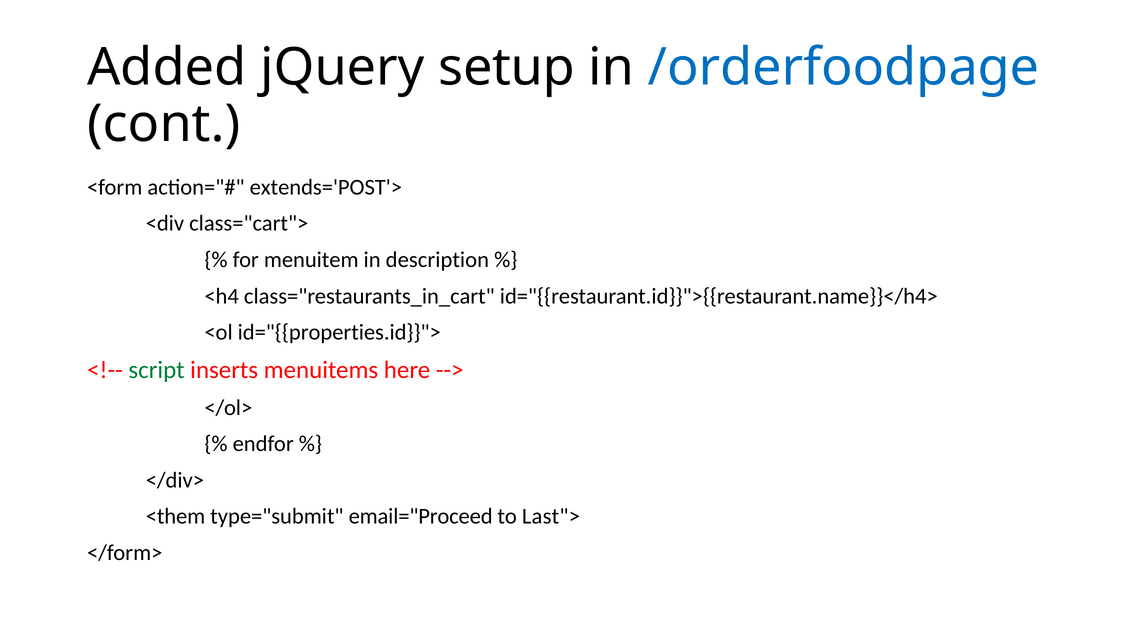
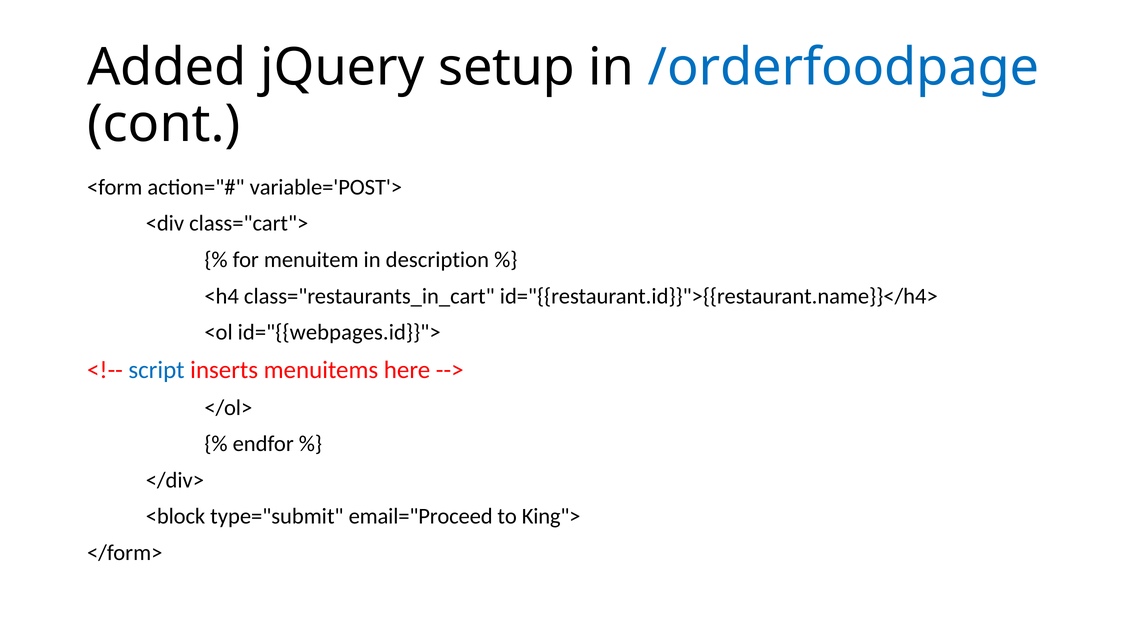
extends='POST'>: extends='POST'> -> variable='POST'> (326, 187)
id="{{properties.id}}">: id="{{properties.id}}"> -> id="{{webpages.id}}"> (339, 333)
script colour: green -> blue (157, 370)
<them: <them -> <block (176, 517)
Last">: Last"> -> King"> (551, 517)
